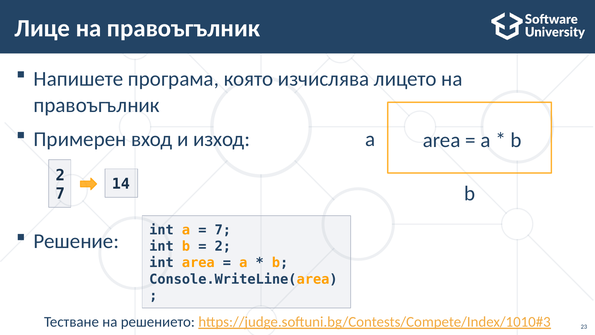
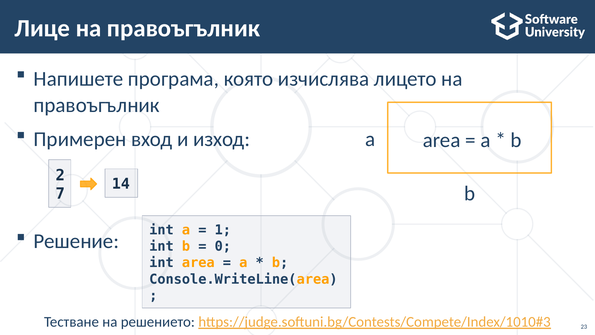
7: 7 -> 1 (223, 230)
2: 2 -> 0 (223, 246)
